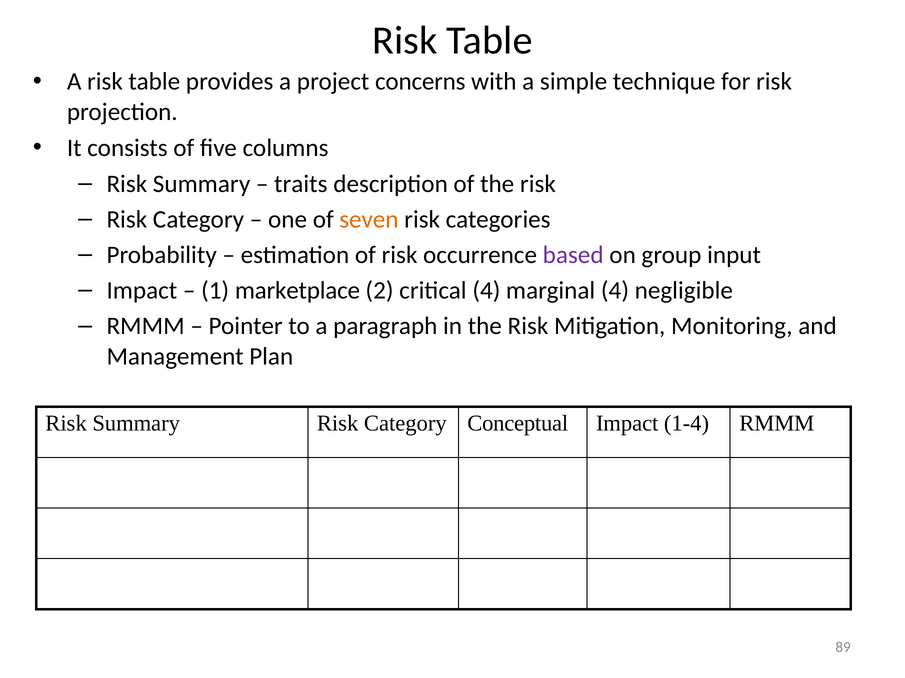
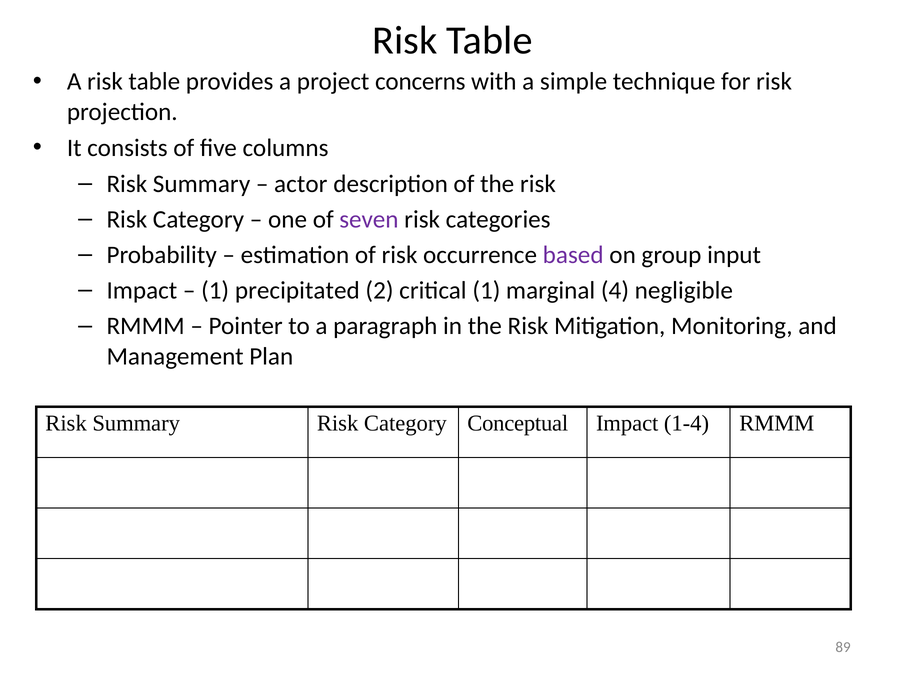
traits: traits -> actor (301, 184)
seven colour: orange -> purple (369, 220)
marketplace: marketplace -> precipitated (297, 291)
critical 4: 4 -> 1 (486, 291)
